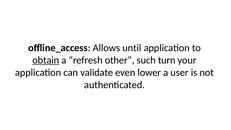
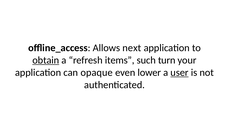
until: until -> next (132, 48)
other: other -> items (120, 60)
validate: validate -> opaque (97, 72)
user underline: none -> present (180, 72)
